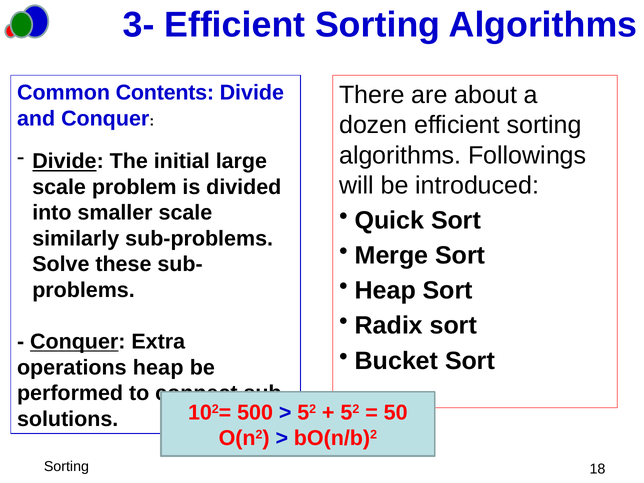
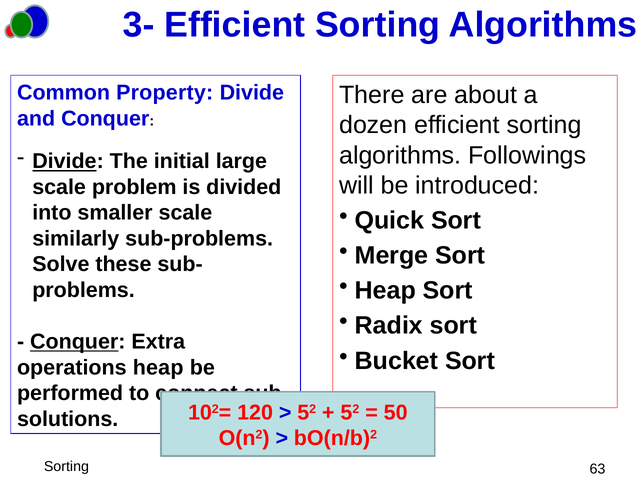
Contents: Contents -> Property (165, 93)
500: 500 -> 120 (255, 413)
18: 18 -> 63 (598, 469)
